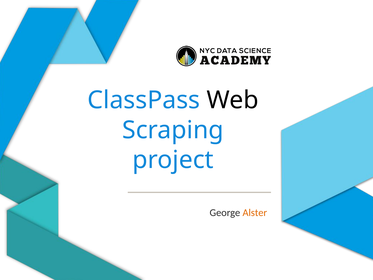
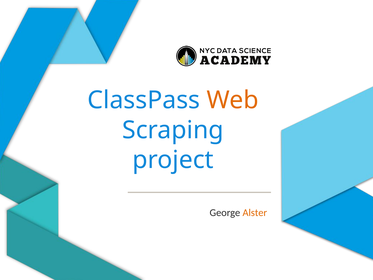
Web colour: black -> orange (233, 100)
